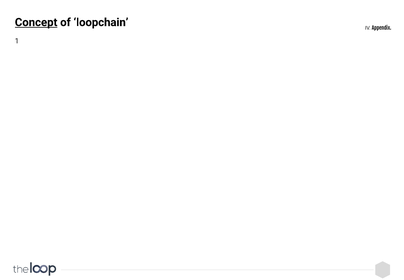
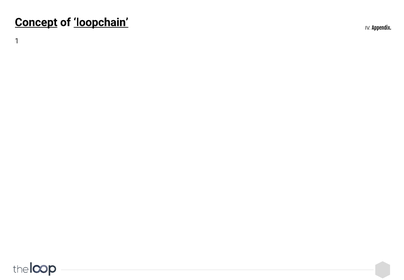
loopchain underline: none -> present (101, 22)
